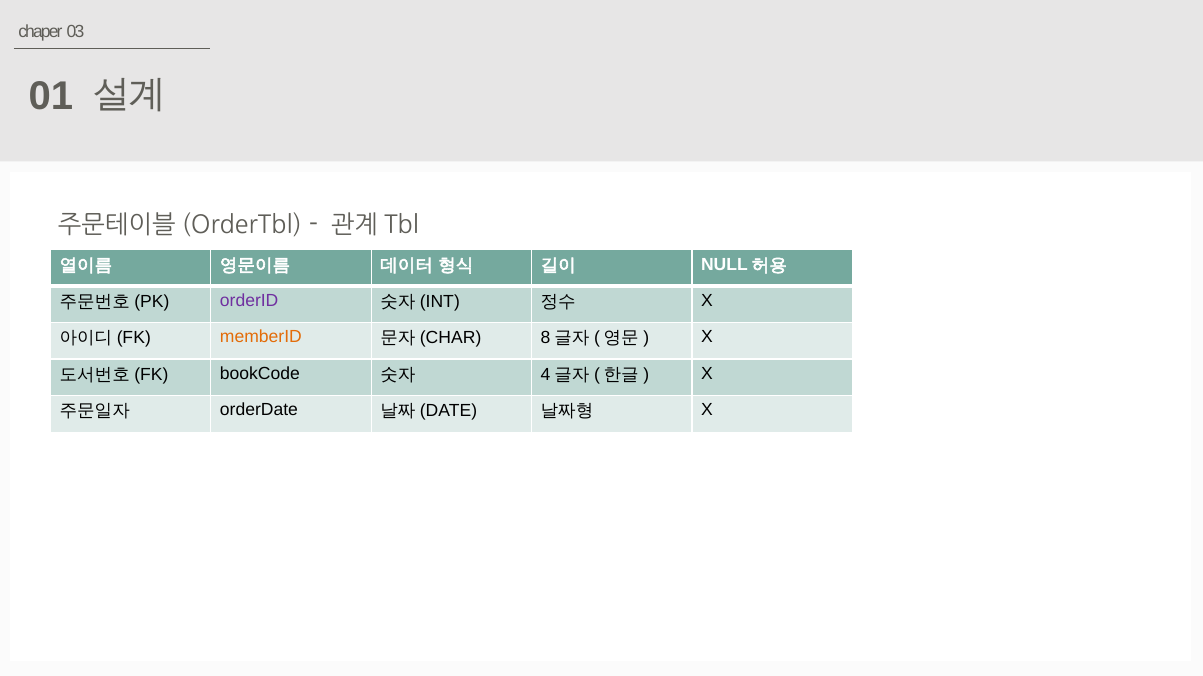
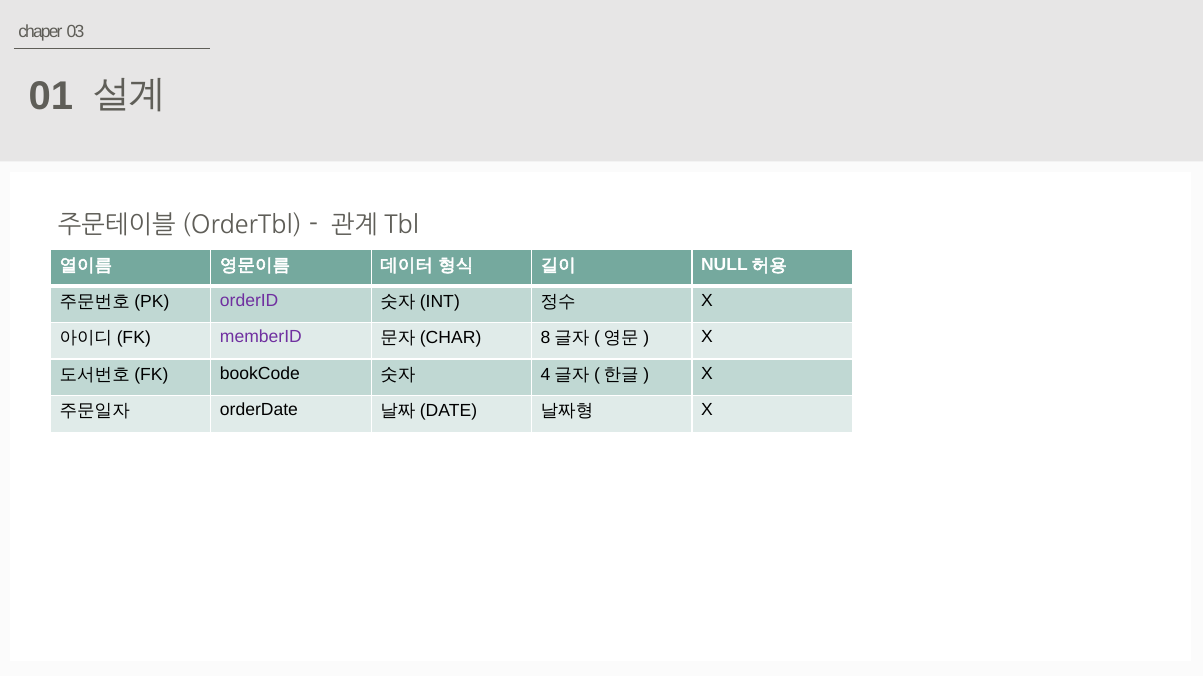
memberID colour: orange -> purple (261, 337)
